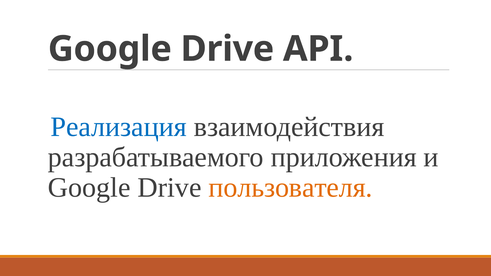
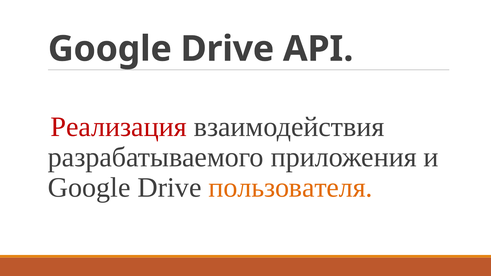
Реализация colour: blue -> red (119, 127)
